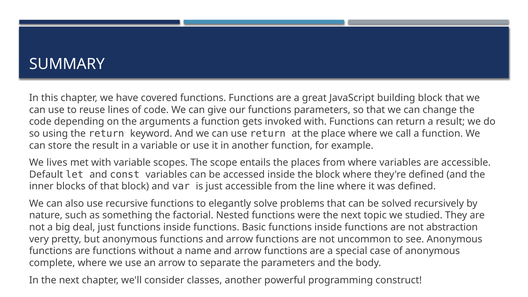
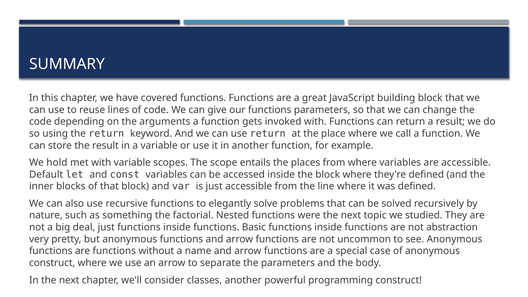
lives: lives -> hold (57, 163)
complete: complete -> construct (52, 263)
